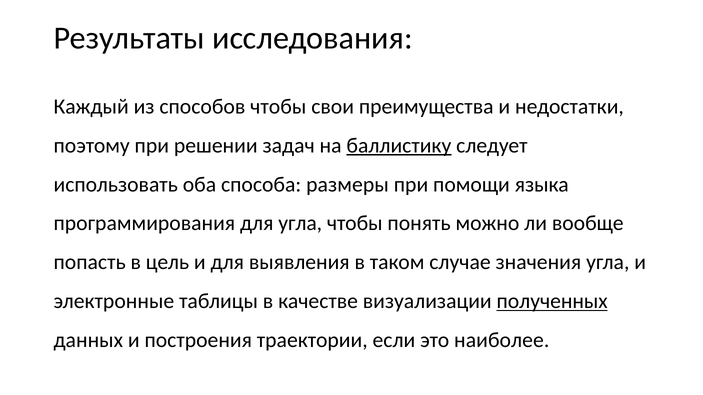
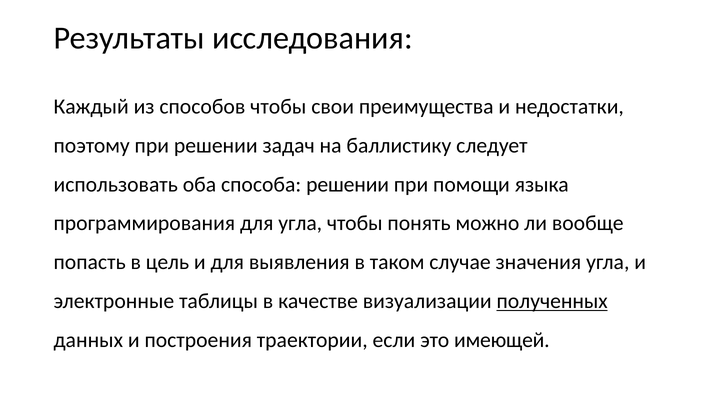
баллистику underline: present -> none (399, 146)
способа размеры: размеры -> решении (348, 185)
наиболее: наиболее -> имеющей (502, 341)
